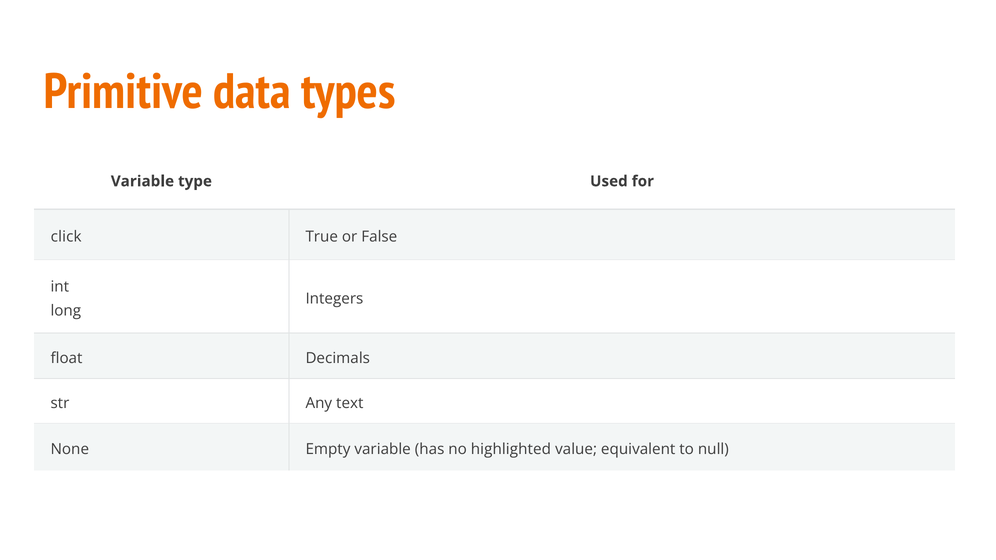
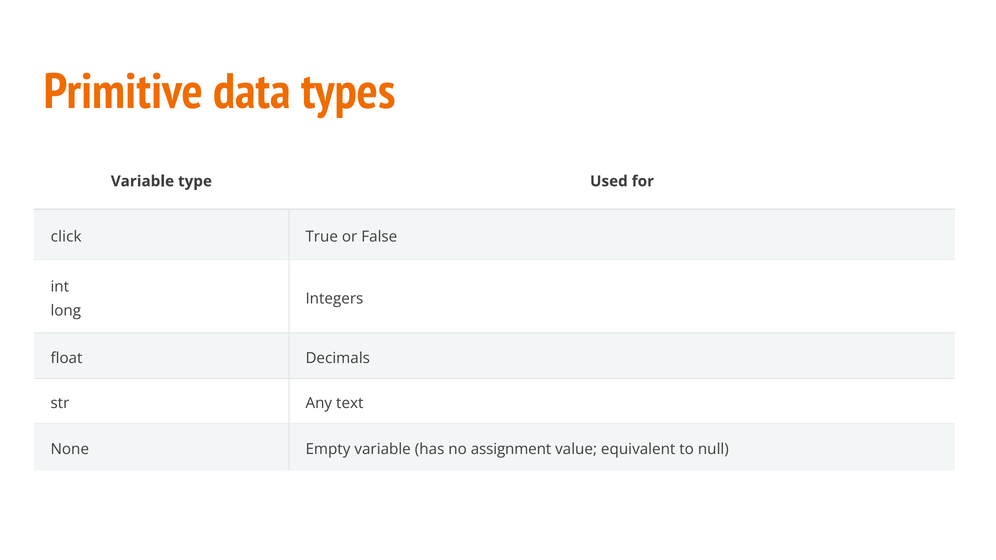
highlighted: highlighted -> assignment (511, 450)
